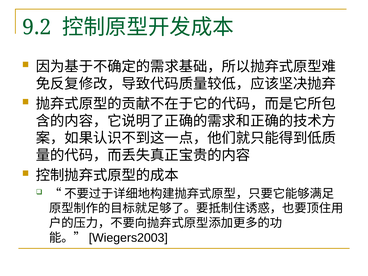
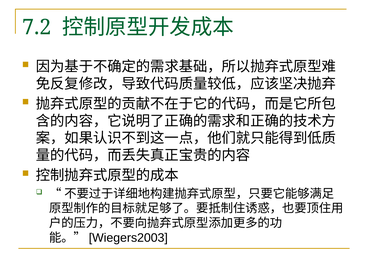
9.2: 9.2 -> 7.2 (37, 27)
